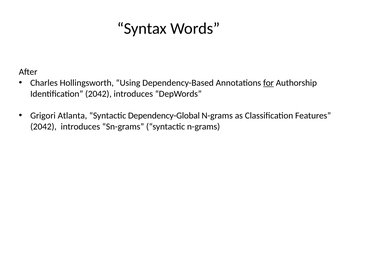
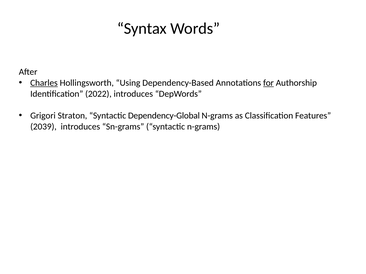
Charles underline: none -> present (44, 83)
Identification 2042: 2042 -> 2022 (98, 94)
Atlanta: Atlanta -> Straton (72, 116)
2042: 2042 -> 2039 (43, 127)
